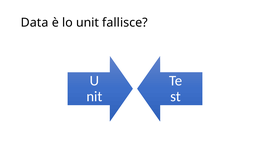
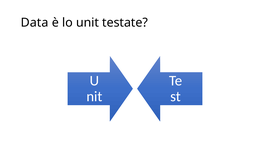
fallisce: fallisce -> testate (125, 23)
